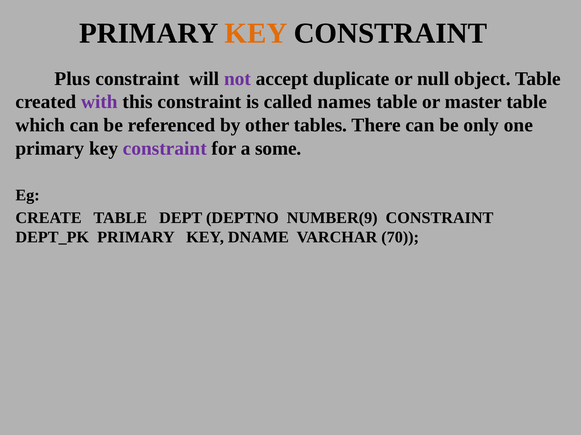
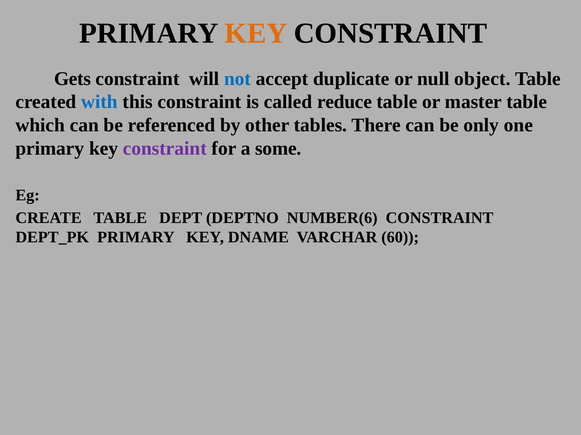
Plus: Plus -> Gets (73, 79)
not colour: purple -> blue (237, 79)
with colour: purple -> blue (99, 102)
names: names -> reduce (345, 102)
NUMBER(9: NUMBER(9 -> NUMBER(6 (332, 218)
70: 70 -> 60 (400, 237)
